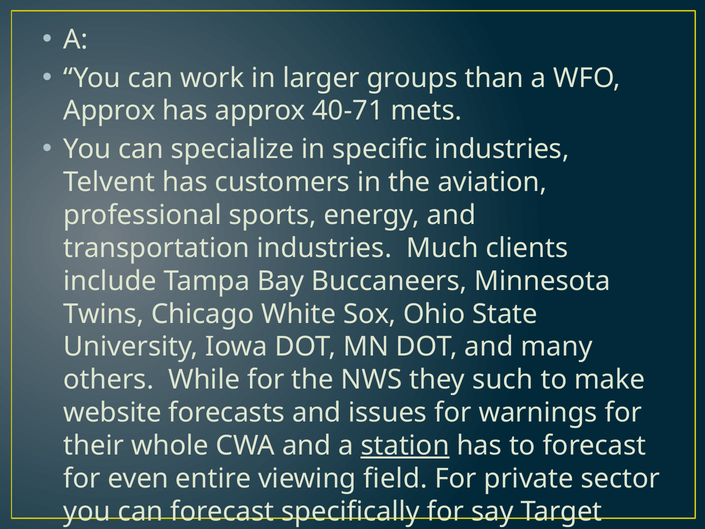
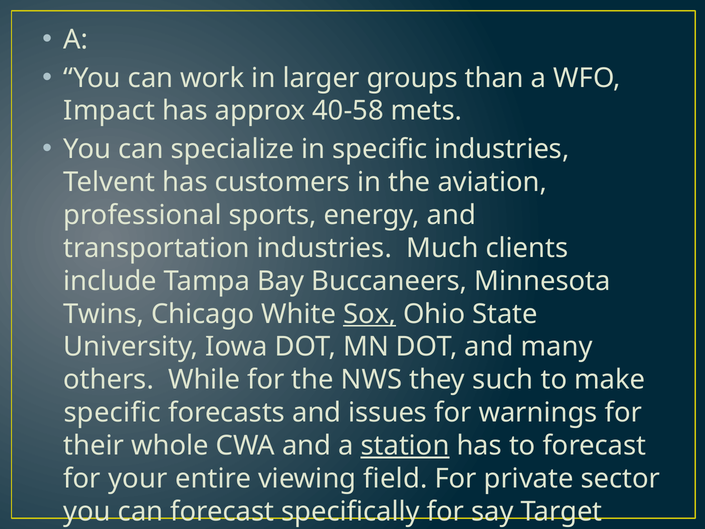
Approx: Approx -> Impact (109, 111)
40-71: 40-71 -> 40-58 (348, 111)
Sox underline: none -> present (370, 314)
website: website -> specific (112, 413)
even: even -> your (138, 478)
